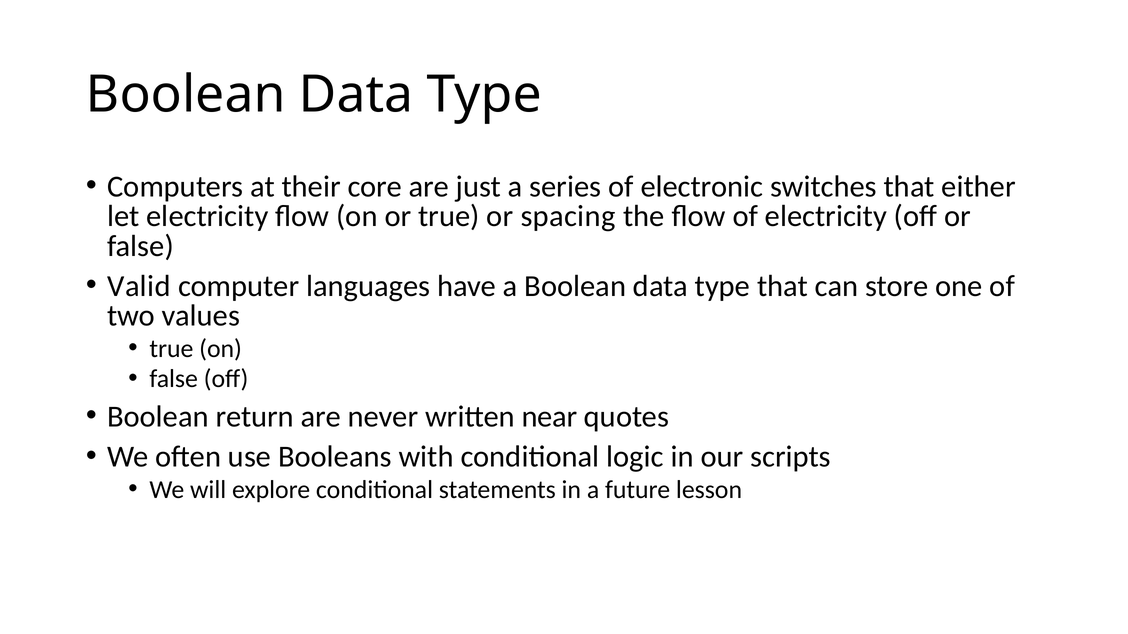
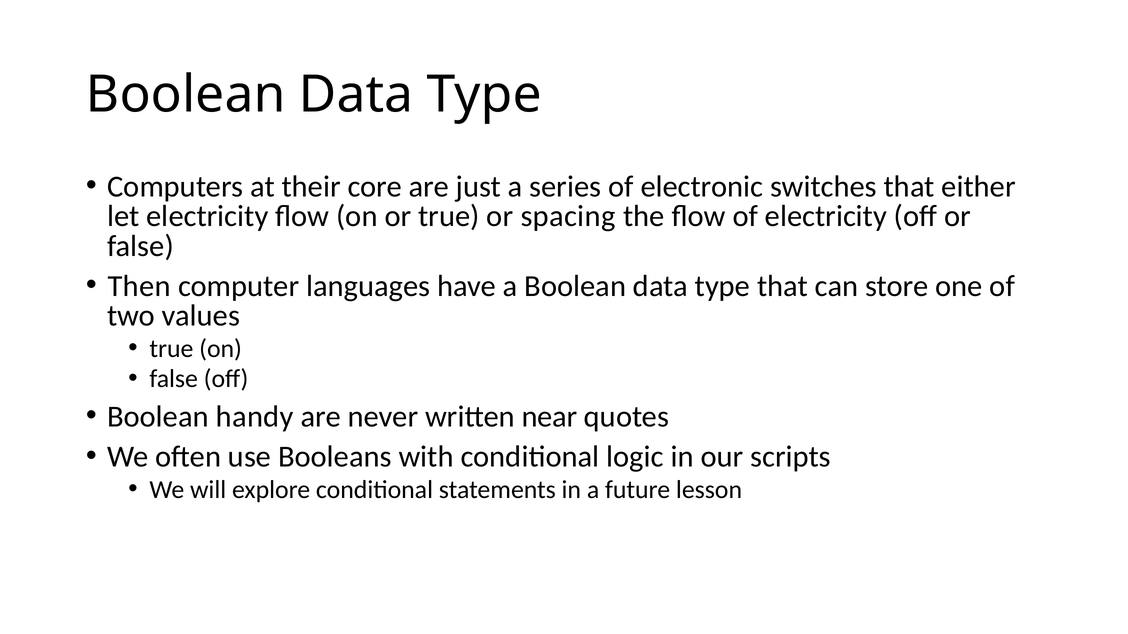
Valid: Valid -> Then (139, 286)
return: return -> handy (255, 417)
